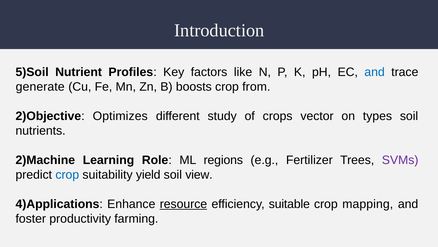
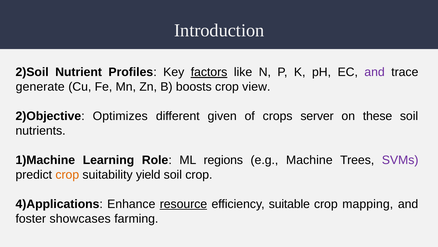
5)Soil: 5)Soil -> 2)Soil (32, 72)
factors underline: none -> present (209, 72)
and colour: blue -> purple (375, 72)
from: from -> view (256, 87)
study: study -> given (222, 116)
vector: vector -> server (317, 116)
types: types -> these (378, 116)
2)Machine: 2)Machine -> 1)Machine (45, 160)
Fertilizer: Fertilizer -> Machine (309, 160)
crop colour: blue -> orange (67, 174)
soil view: view -> crop (199, 174)
productivity: productivity -> showcases (80, 218)
